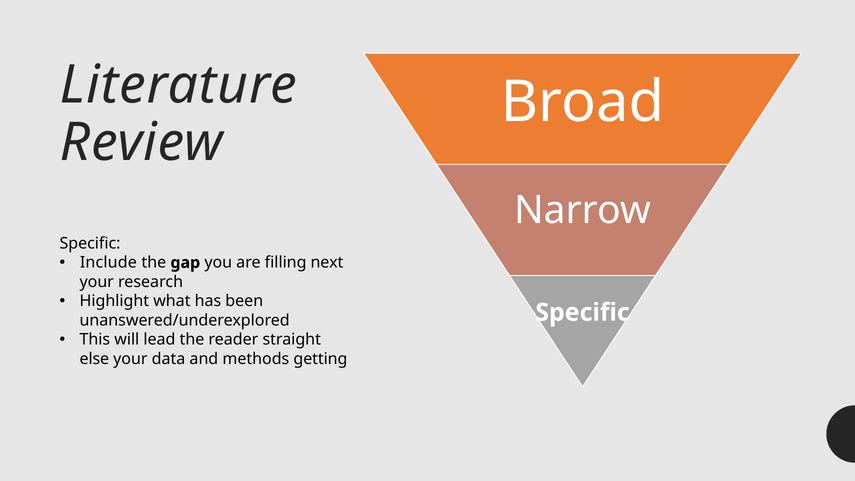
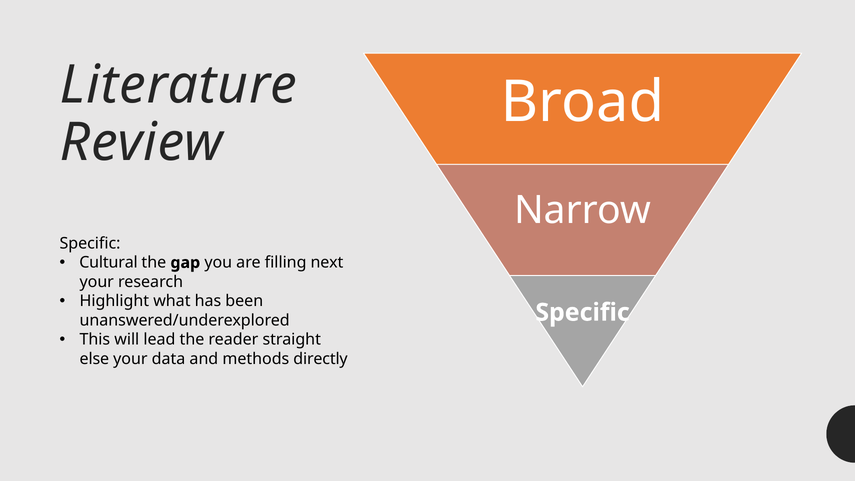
Include: Include -> Cultural (109, 263)
getting: getting -> directly (320, 359)
